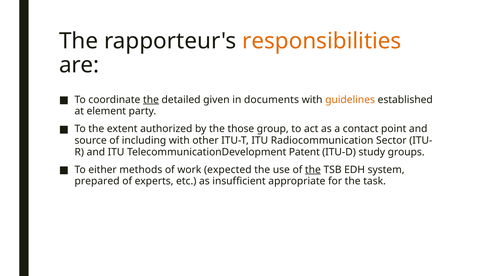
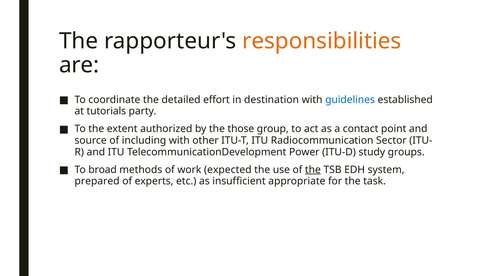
the underline: present -> none (151, 100)
given: given -> effort (216, 100)
documents: documents -> destination (272, 100)
guidelines colour: orange -> blue (350, 100)
element: element -> tutorials (106, 112)
Patent: Patent -> Power (304, 152)
either: either -> broad (103, 170)
